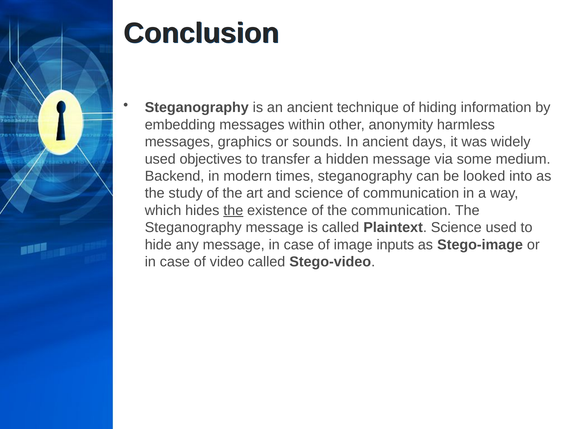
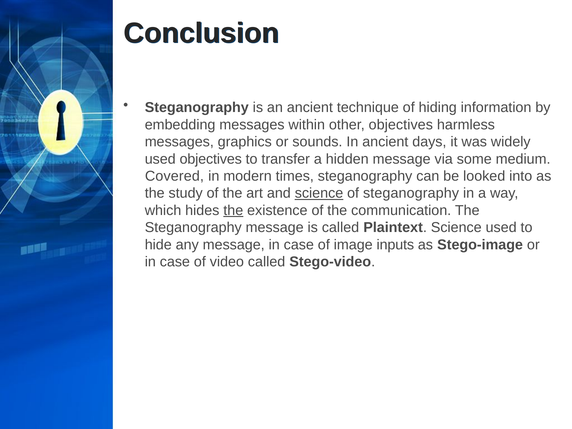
other anonymity: anonymity -> objectives (401, 125)
Backend: Backend -> Covered (174, 176)
science underline: none -> present (319, 193)
of communication: communication -> steganography (411, 193)
